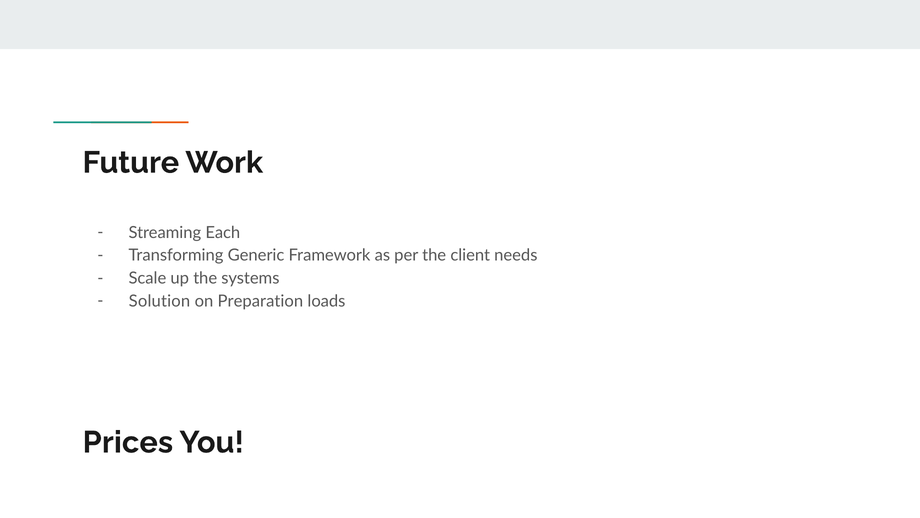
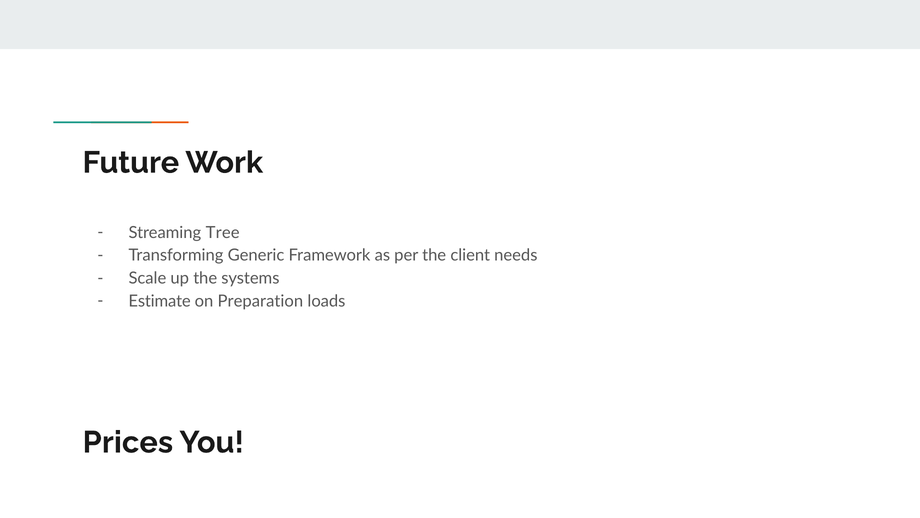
Each: Each -> Tree (223, 232)
Solution: Solution -> Estimate (160, 301)
